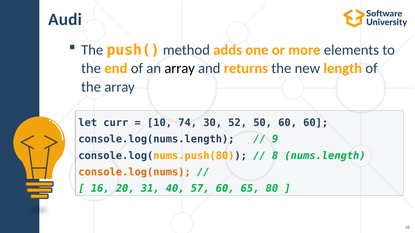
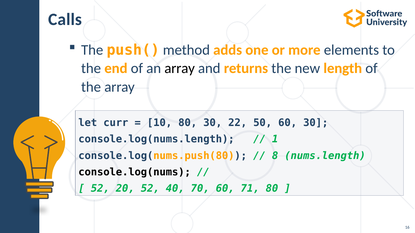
Audi: Audi -> Calls (65, 20)
10 74: 74 -> 80 (188, 123)
52: 52 -> 22 (238, 123)
60 60: 60 -> 30 (316, 123)
9: 9 -> 1 (275, 139)
console.log(nums colour: orange -> black (135, 172)
16: 16 -> 52 (100, 189)
20 31: 31 -> 52 (150, 189)
57: 57 -> 70 (200, 189)
65: 65 -> 71 (250, 189)
